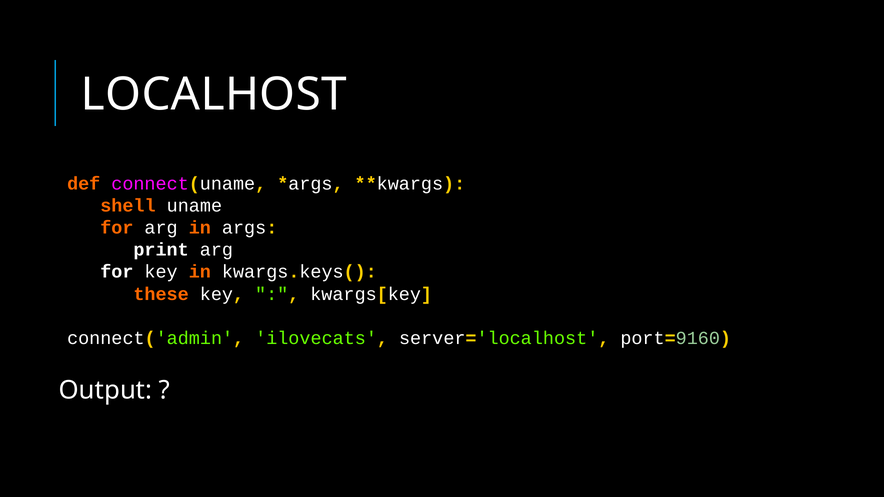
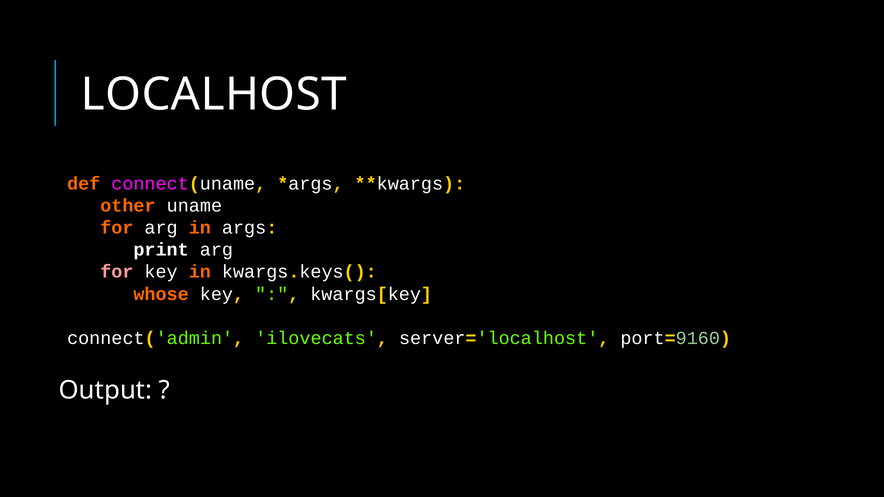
shell: shell -> other (128, 206)
for colour: white -> pink (117, 272)
these: these -> whose (161, 294)
